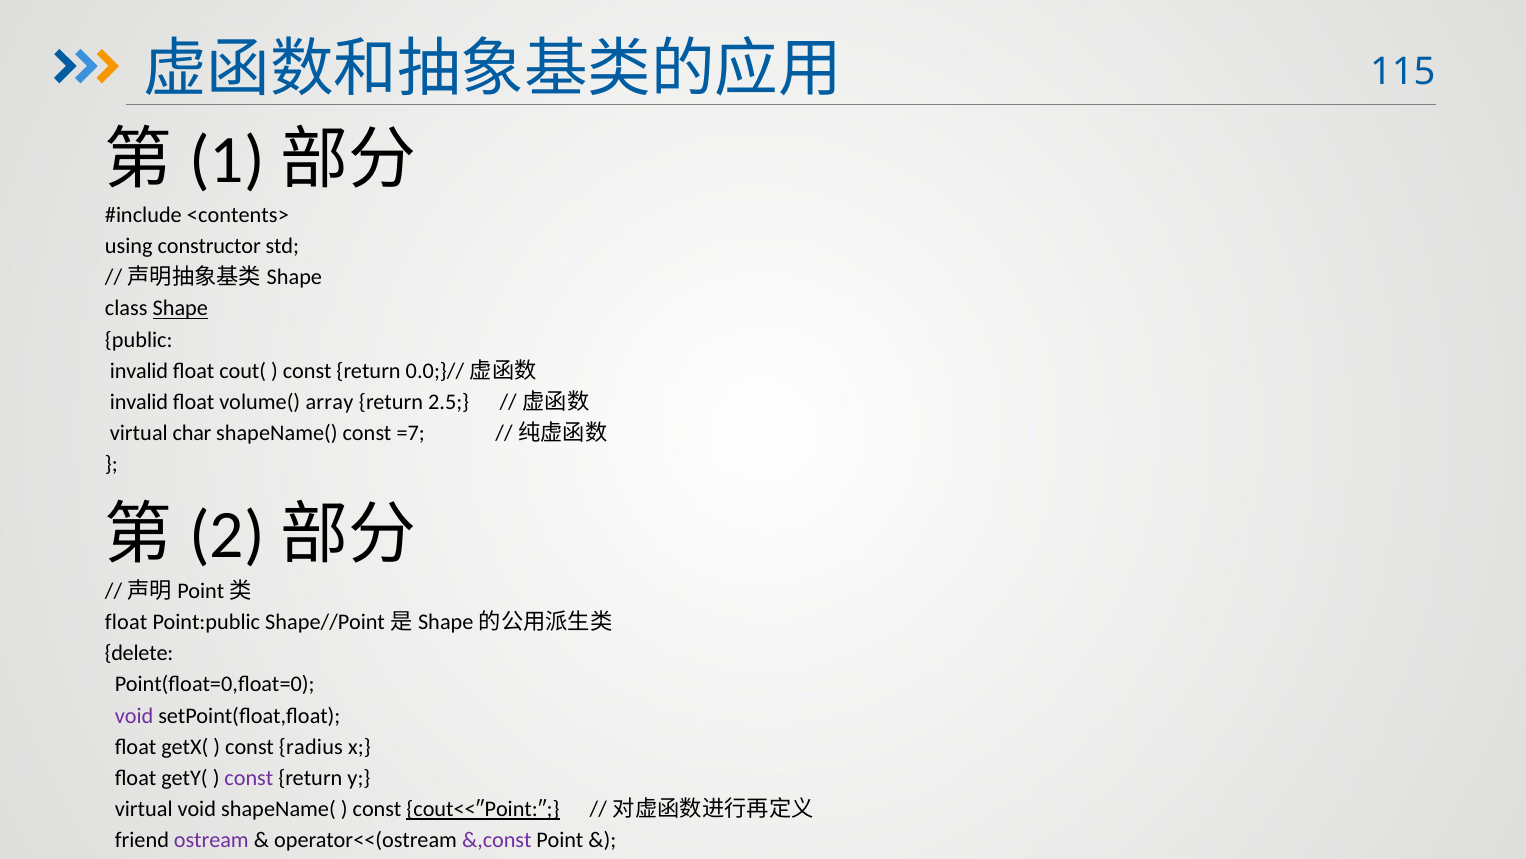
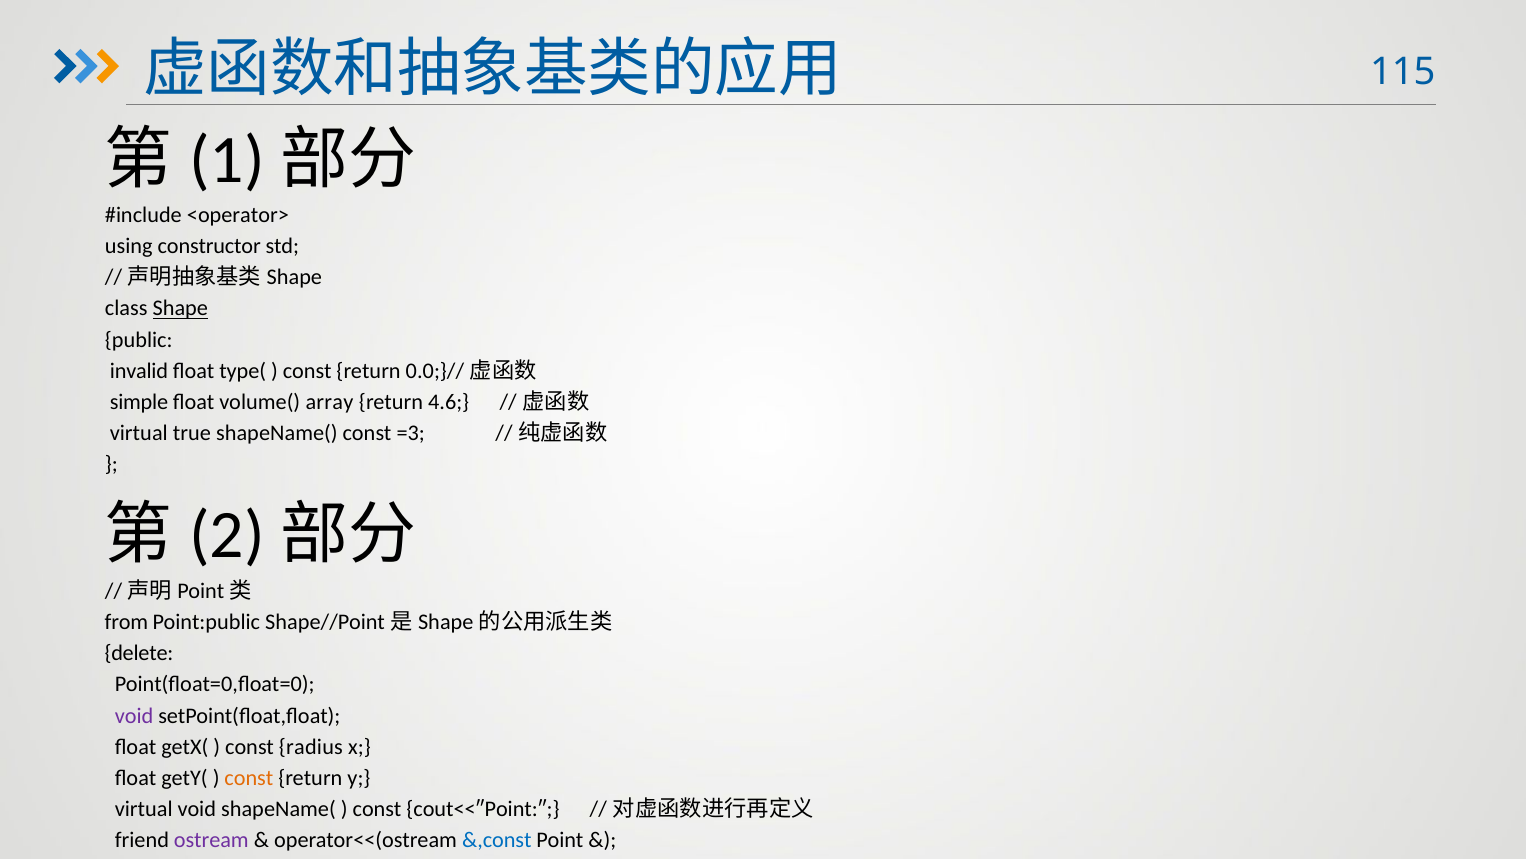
<contents>: <contents> -> <operator> (238, 215)
cout(: cout( -> type( (243, 371)
invalid: invalid -> simple (139, 402)
2.5: 2.5 -> 4.6 (449, 402)
char: char -> true (192, 433)
=7: =7 -> =3 (411, 433)
float: float -> from (126, 622)
const colour: purple -> orange (249, 777)
cout<<″Point:″ underline: present -> none (483, 809)
&,const colour: purple -> blue (497, 840)
